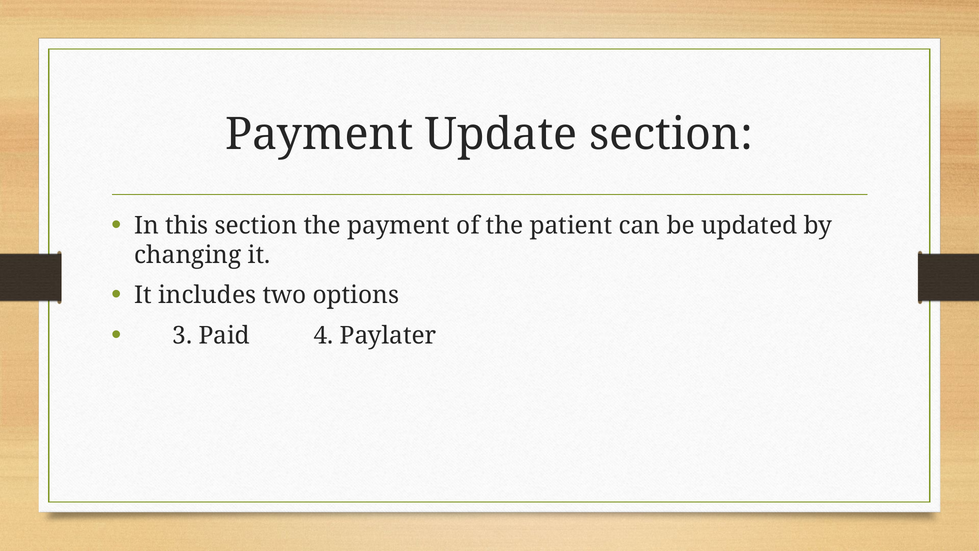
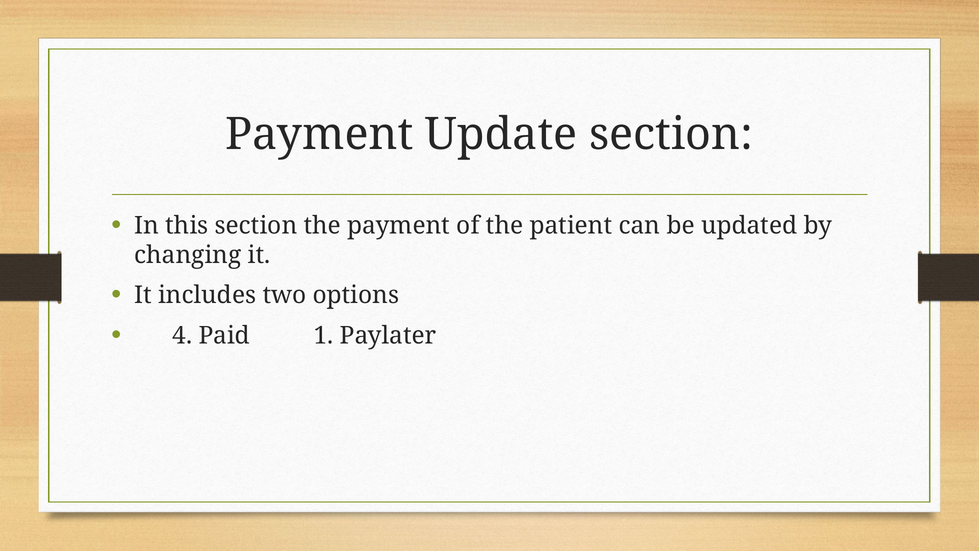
3: 3 -> 4 (182, 336)
4: 4 -> 1 (324, 336)
